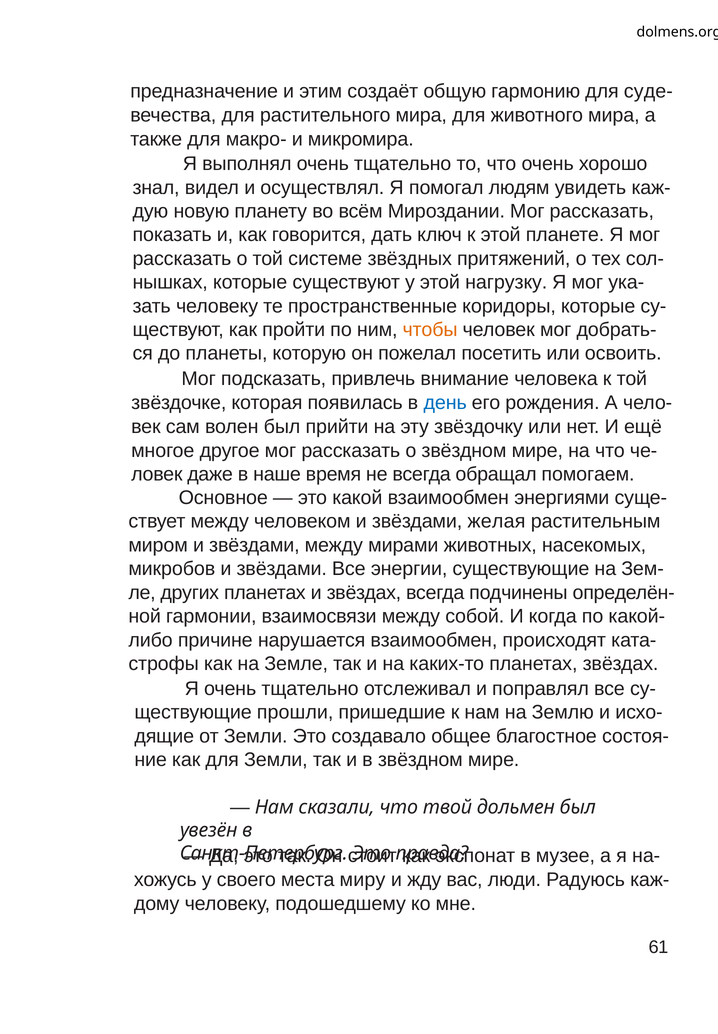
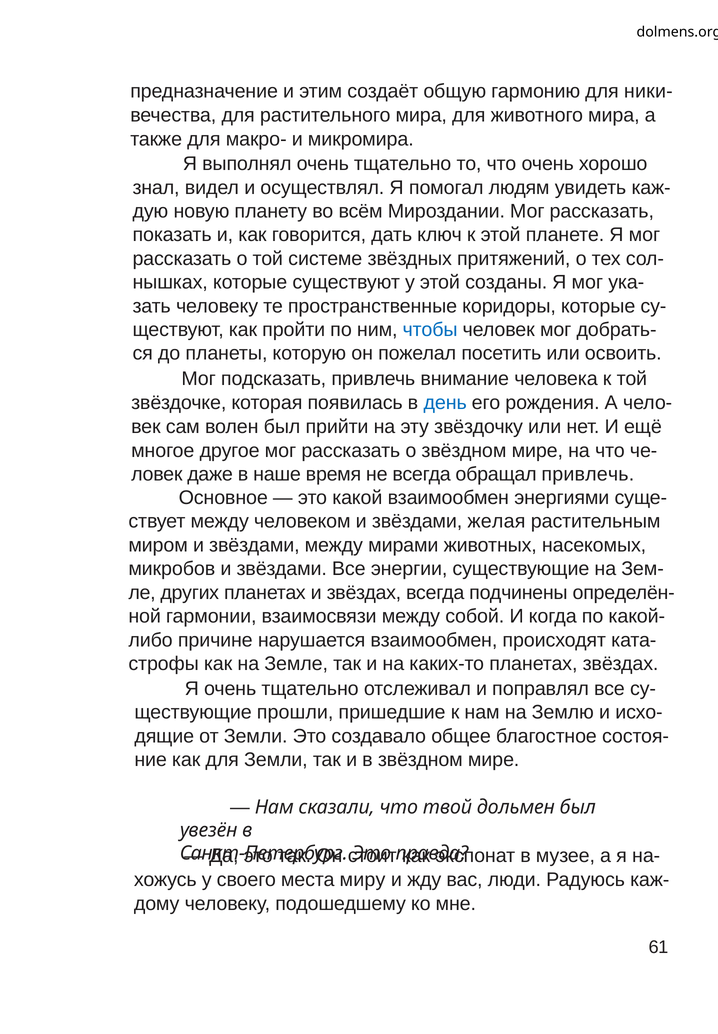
суде-: суде- -> ники- (648, 91)
нагрузку: нагрузку -> созданы (506, 282)
чтобы colour: orange -> blue (430, 330)
обращал помогаем: помогаем -> привлечь (588, 474)
